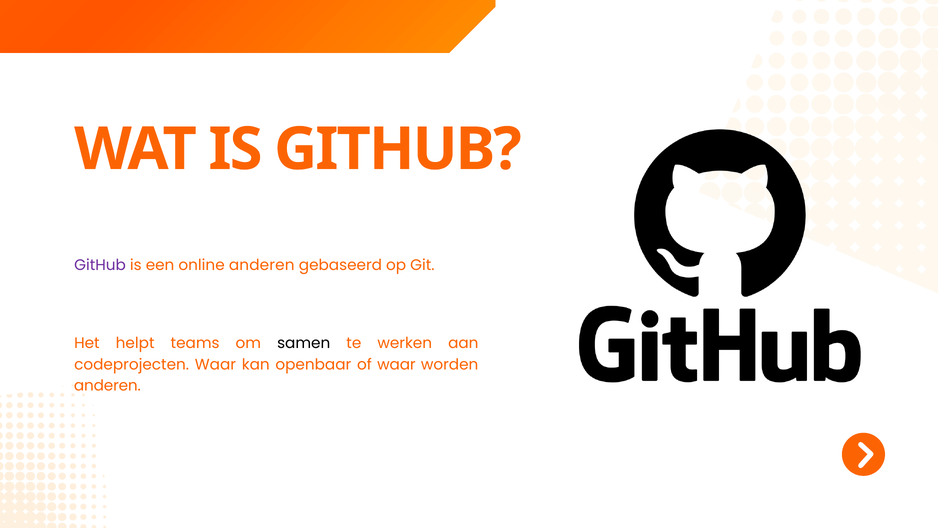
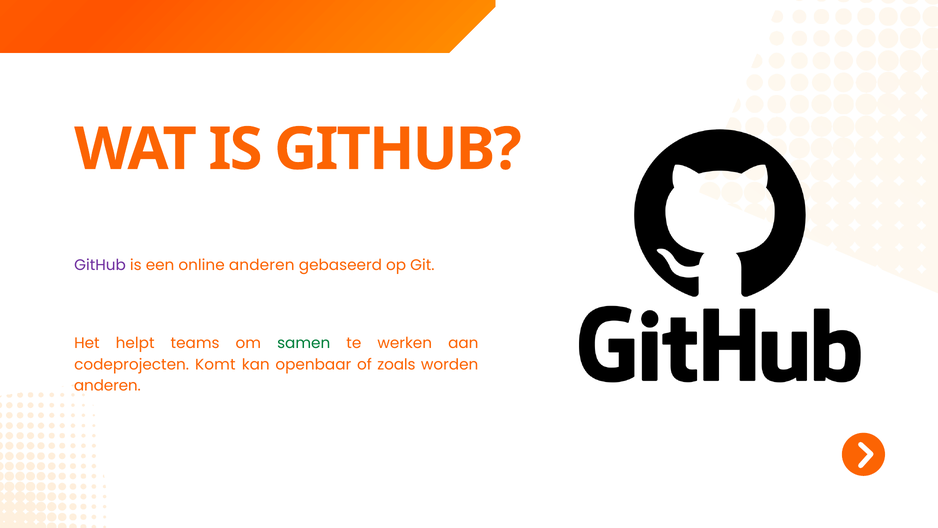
samen colour: black -> green (304, 343)
codeprojecten Waar: Waar -> Komt (215, 364)
of waar: waar -> zoals (396, 364)
